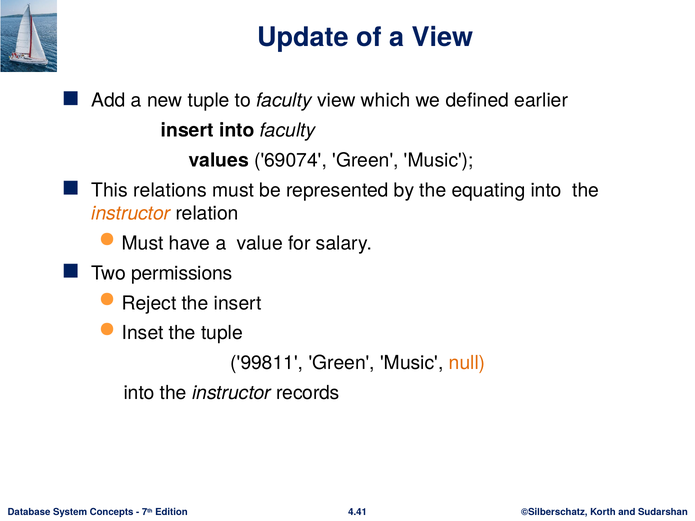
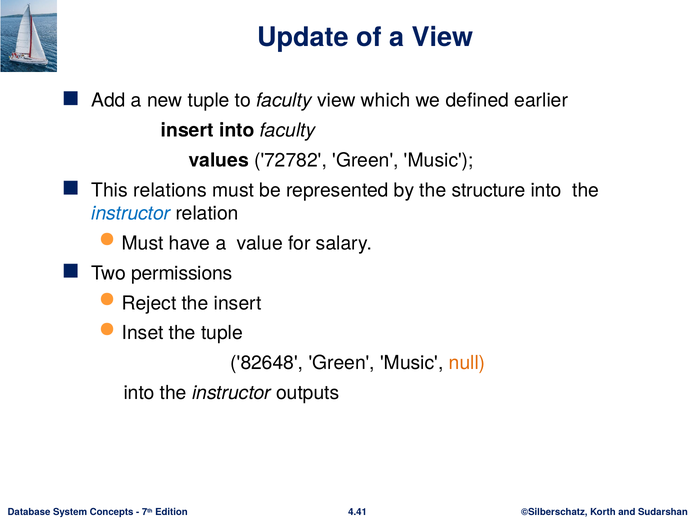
69074: 69074 -> 72782 (291, 160)
equating: equating -> structure (489, 190)
instructor colour: orange -> blue (131, 214)
99811: 99811 -> 82648 (267, 363)
records: records -> outputs (308, 393)
